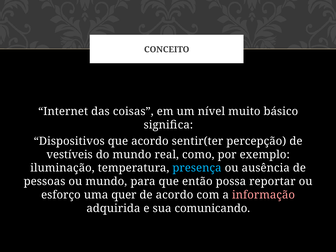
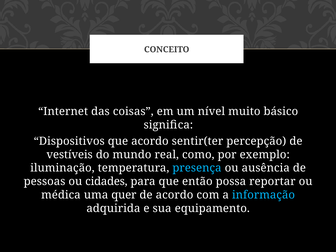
ou mundo: mundo -> cidades (106, 181)
esforço: esforço -> médica (61, 195)
informação colour: pink -> light blue (263, 195)
comunicando: comunicando -> equipamento (212, 208)
